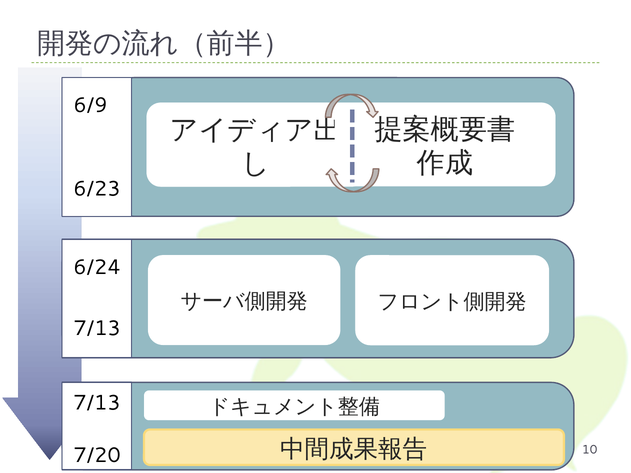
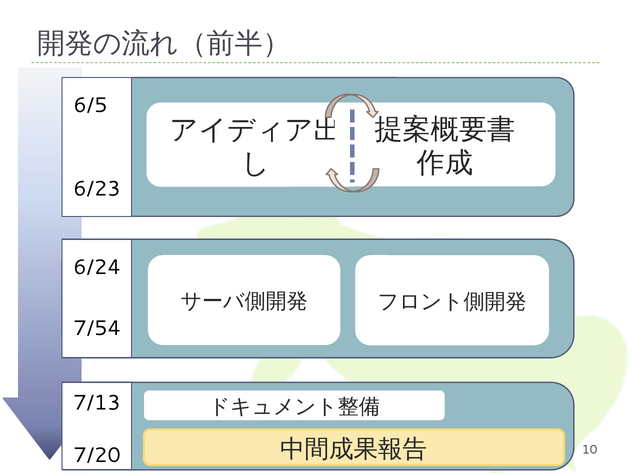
6/9: 6/9 -> 6/5 (90, 105)
7/13: 7/13 -> 7/54 (97, 329)
